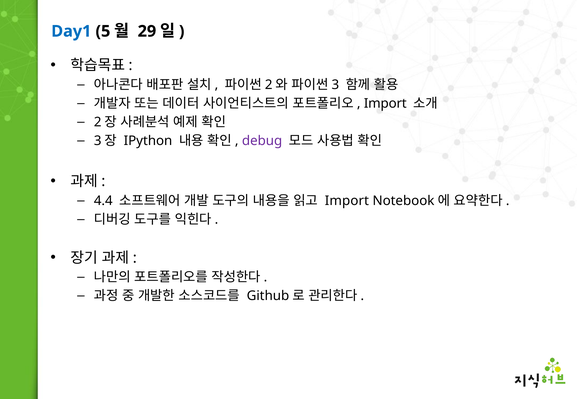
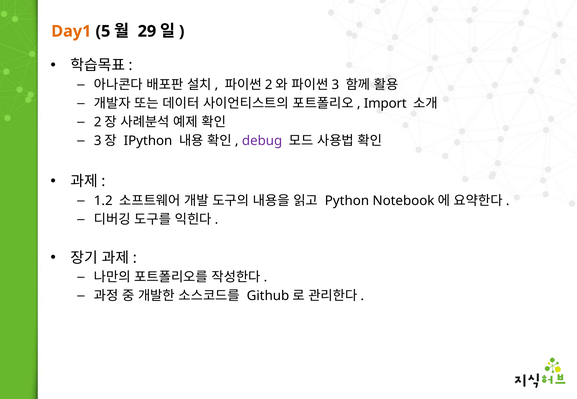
Day1 colour: blue -> orange (71, 31)
4.4: 4.4 -> 1.2 (103, 201)
Import: Import -> Python (347, 201)
